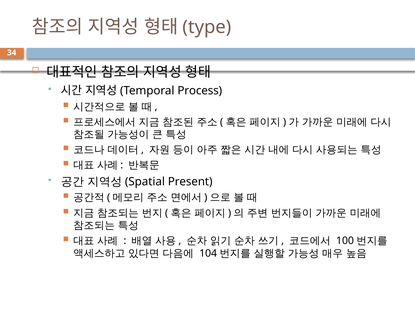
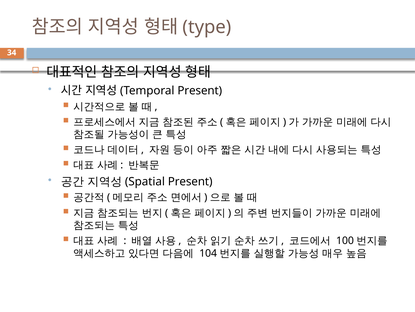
Process: Process -> Present (200, 90)
